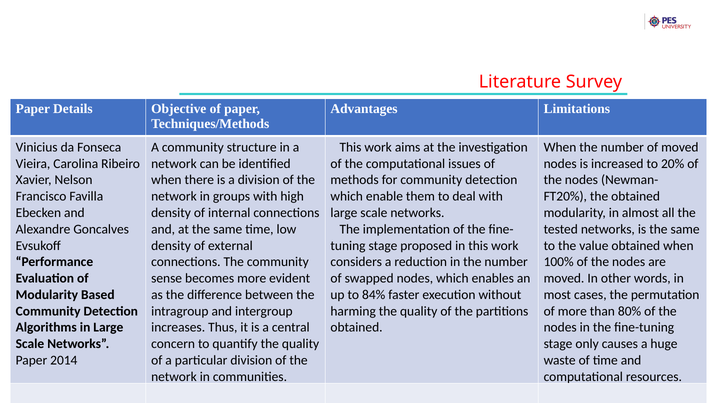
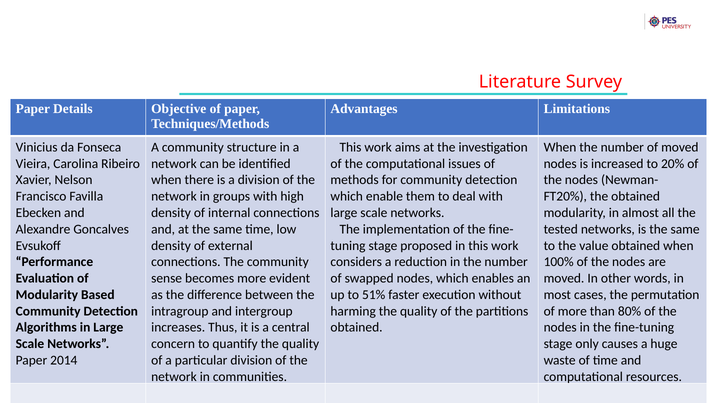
84%: 84% -> 51% (374, 295)
